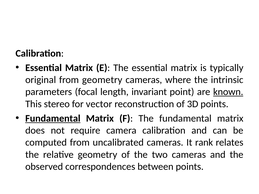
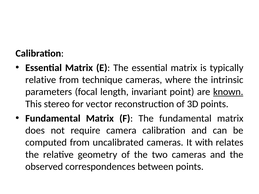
original: original -> relative (41, 80)
from geometry: geometry -> technique (102, 80)
Fundamental underline: present -> none (53, 118)
rank: rank -> with (204, 143)
